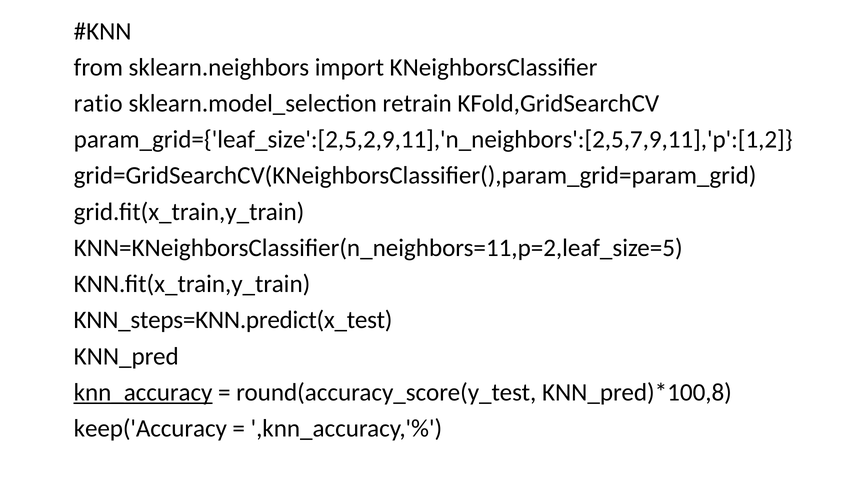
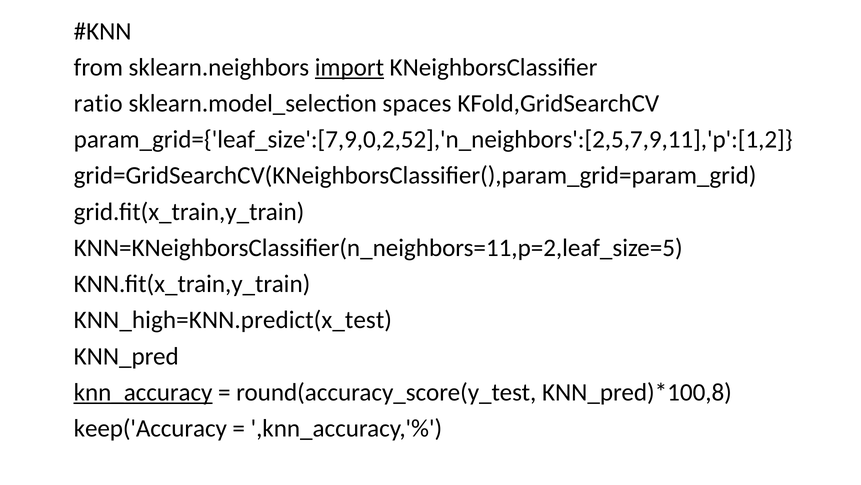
import underline: none -> present (349, 67)
retrain: retrain -> spaces (417, 103)
param_grid={'leaf_size':[2,5,2,9,11],'n_neighbors':[2,5,7,9,11],'p':[1,2: param_grid={'leaf_size':[2,5,2,9,11],'n_neighbors':[2,5,7,9,11],'p':[1,2 -> param_grid={'leaf_size':[7,9,0,2,52],'n_neighbors':[2,5,7,9,11],'p':[1,2 (433, 139)
KNN_steps=KNN.predict(x_test: KNN_steps=KNN.predict(x_test -> KNN_high=KNN.predict(x_test (233, 320)
